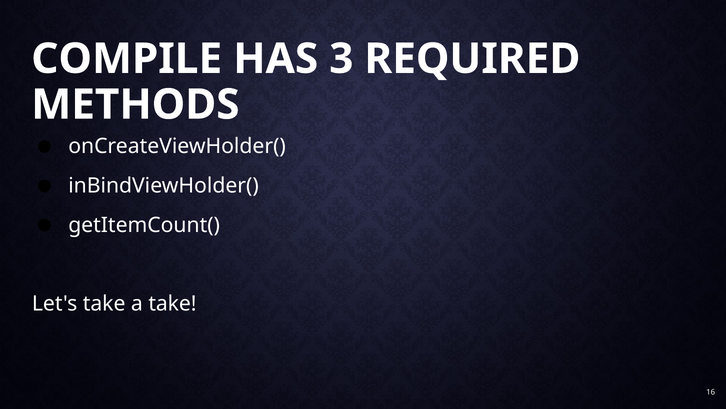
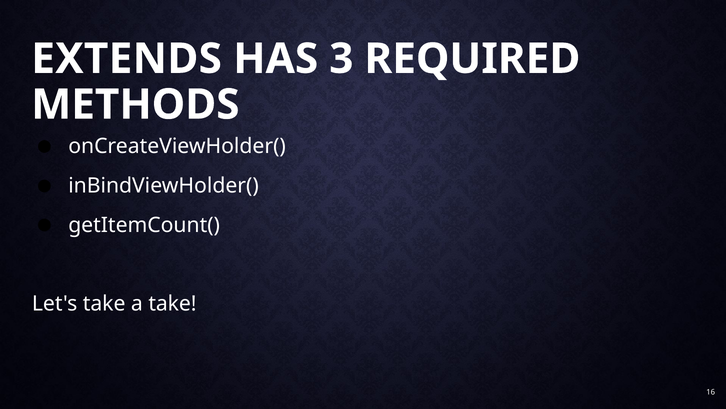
COMPILE: COMPILE -> EXTENDS (127, 59)
